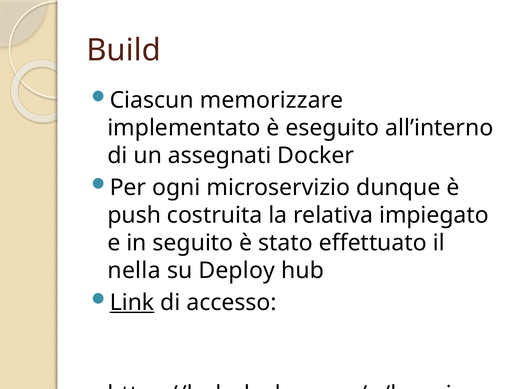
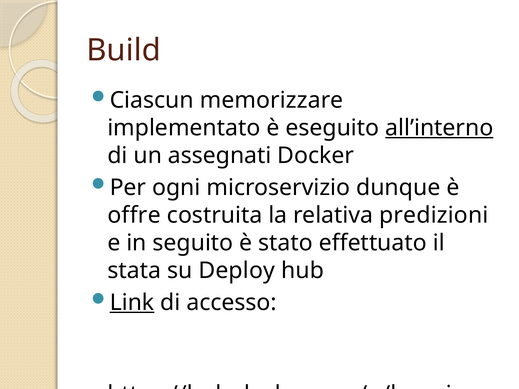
all’interno underline: none -> present (439, 128)
push: push -> offre (134, 215)
impiegato: impiegato -> predizioni (434, 215)
nella: nella -> stata (134, 271)
